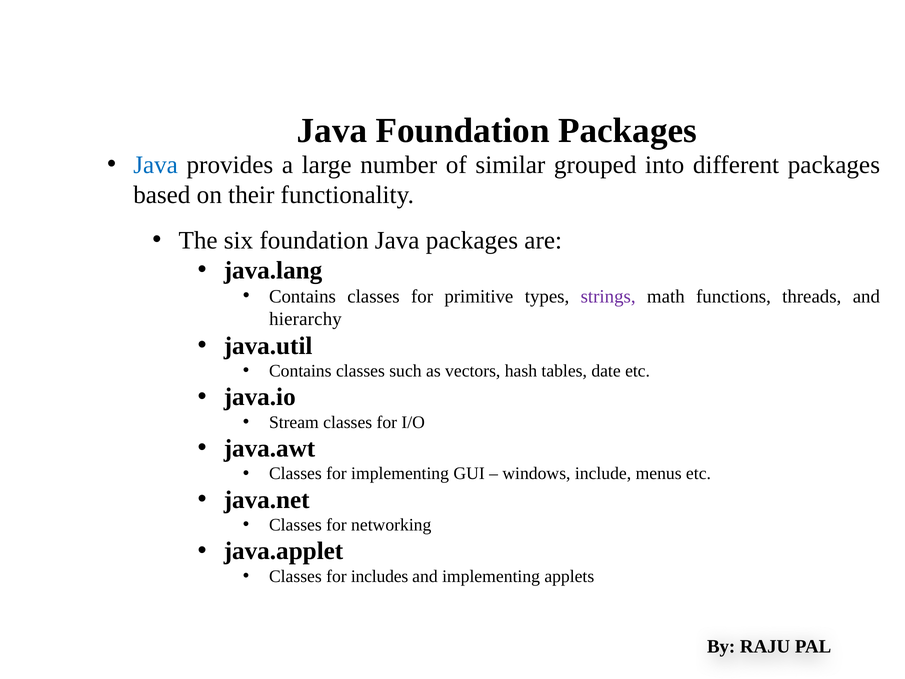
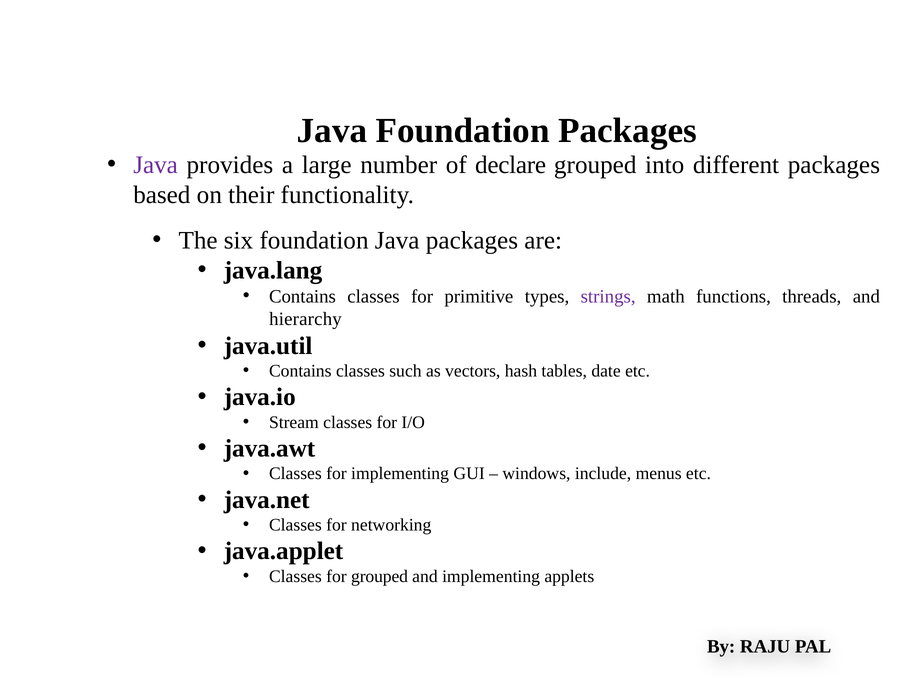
Java colour: blue -> purple (156, 165)
similar: similar -> declare (511, 165)
for includes: includes -> grouped (380, 576)
